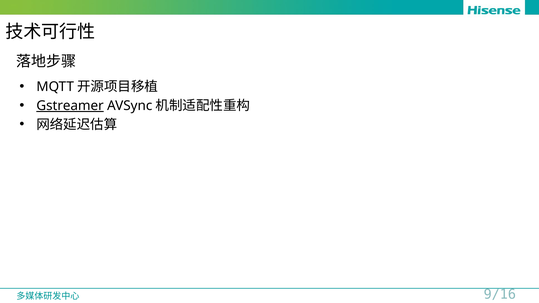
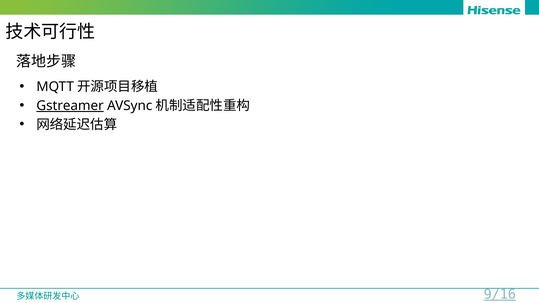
9/16 underline: none -> present (500, 295)
